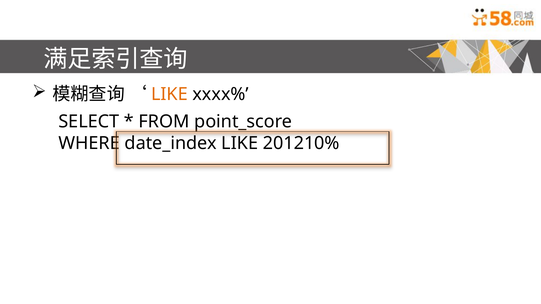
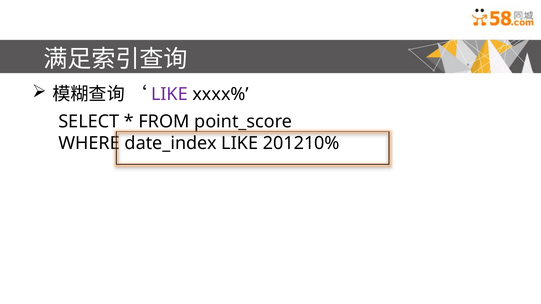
LIKE colour: orange -> purple (169, 94)
